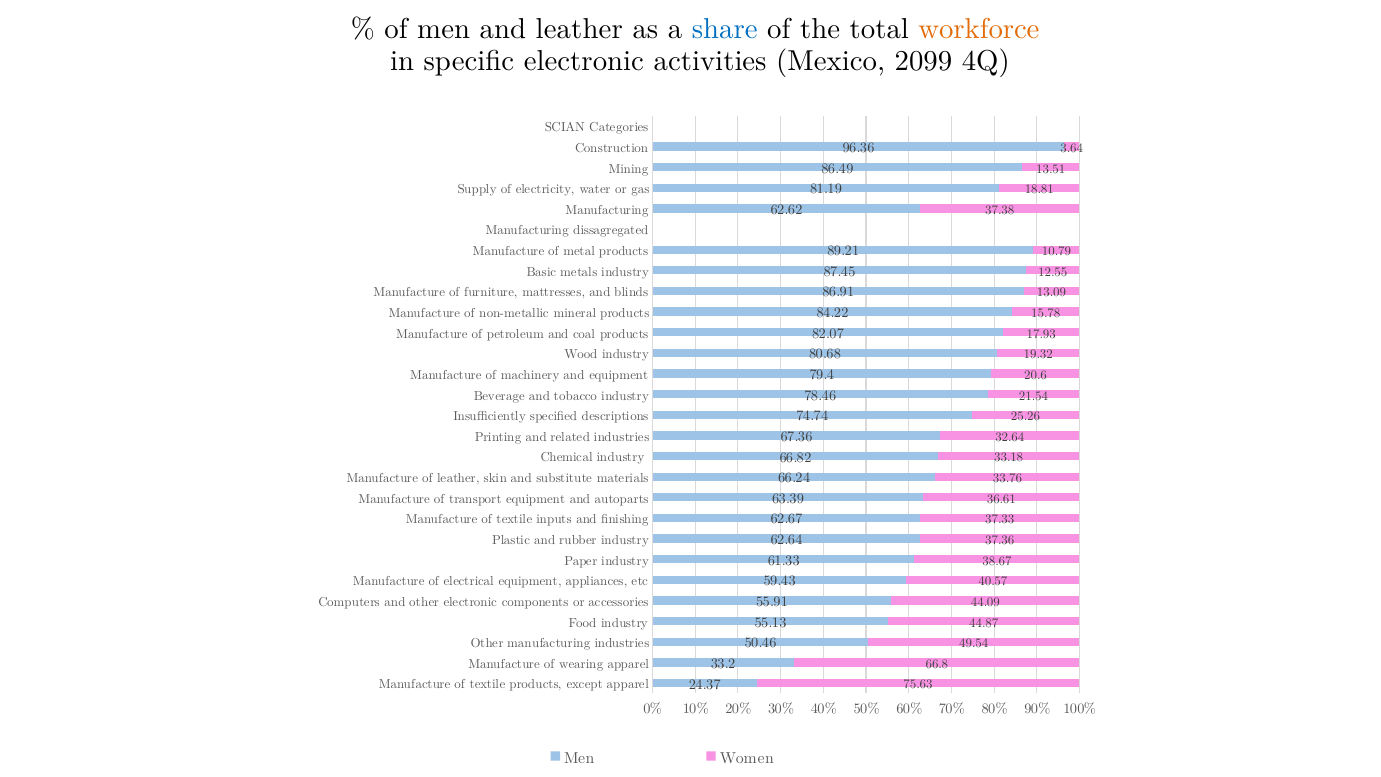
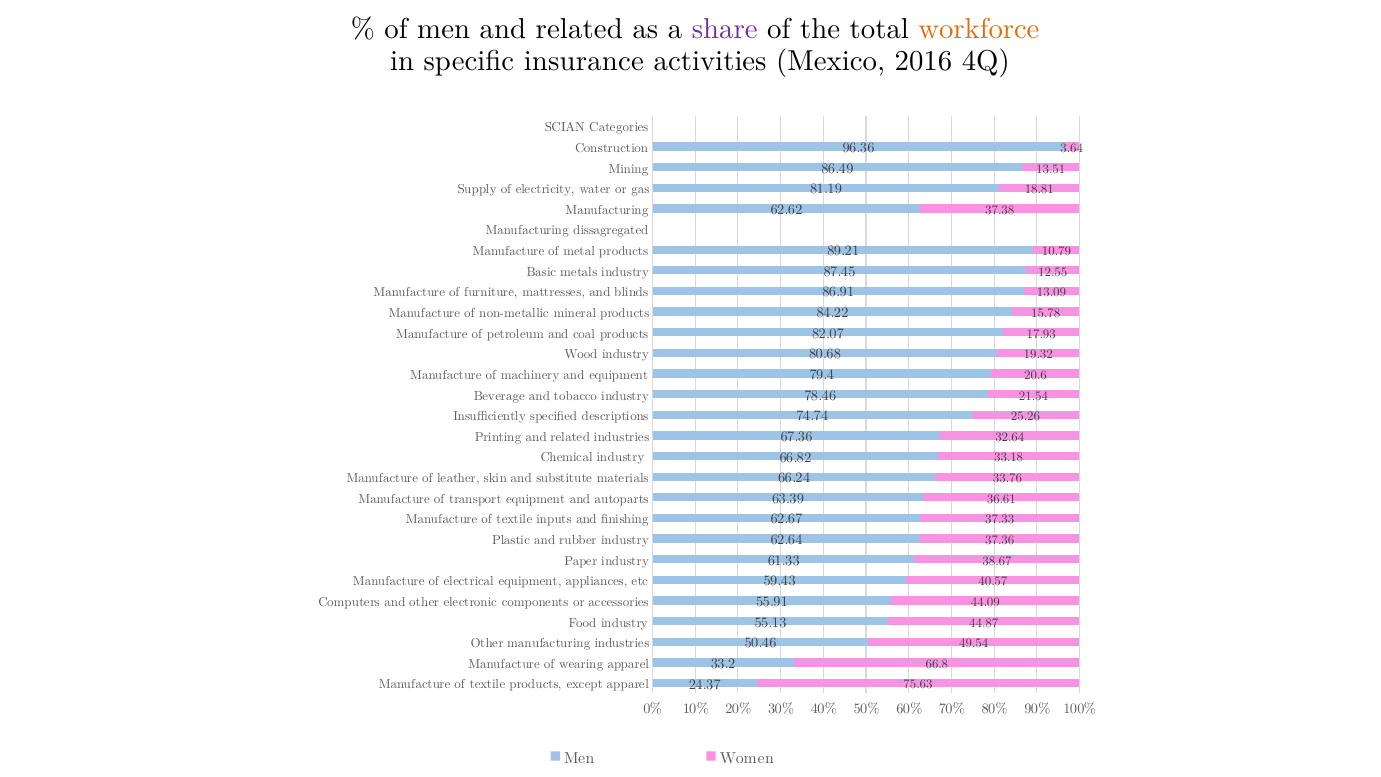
men and leather: leather -> related (579, 29)
share colour: blue -> purple (725, 29)
specific electronic: electronic -> insurance (584, 61)
2099: 2099 -> 2016 (923, 61)
